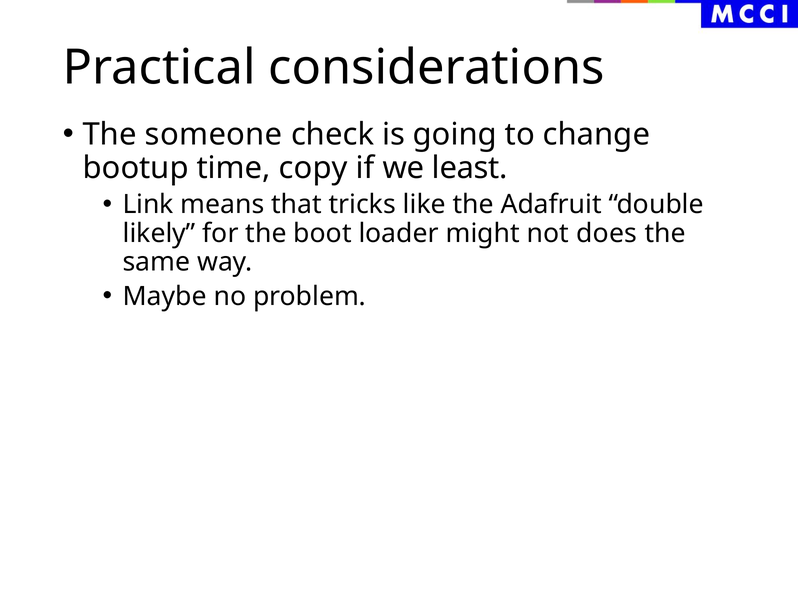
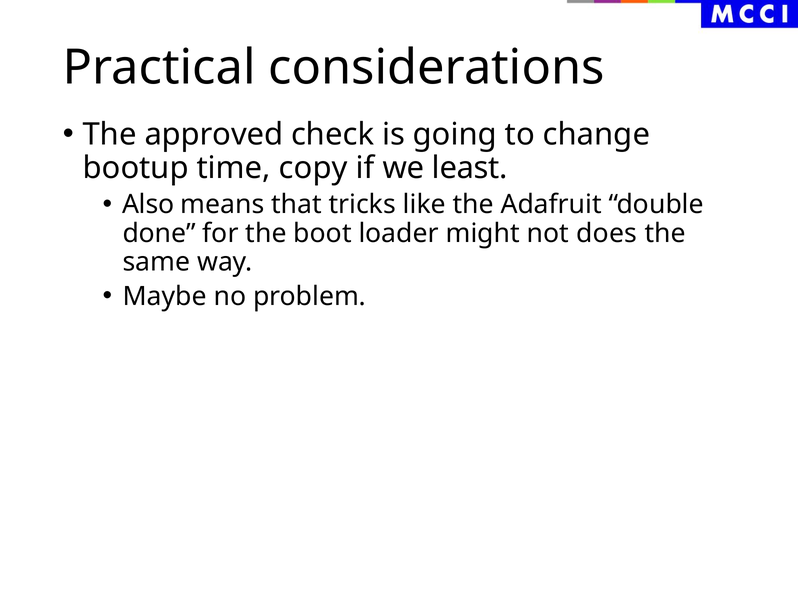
someone: someone -> approved (214, 134)
Link: Link -> Also (148, 204)
likely: likely -> done (159, 233)
